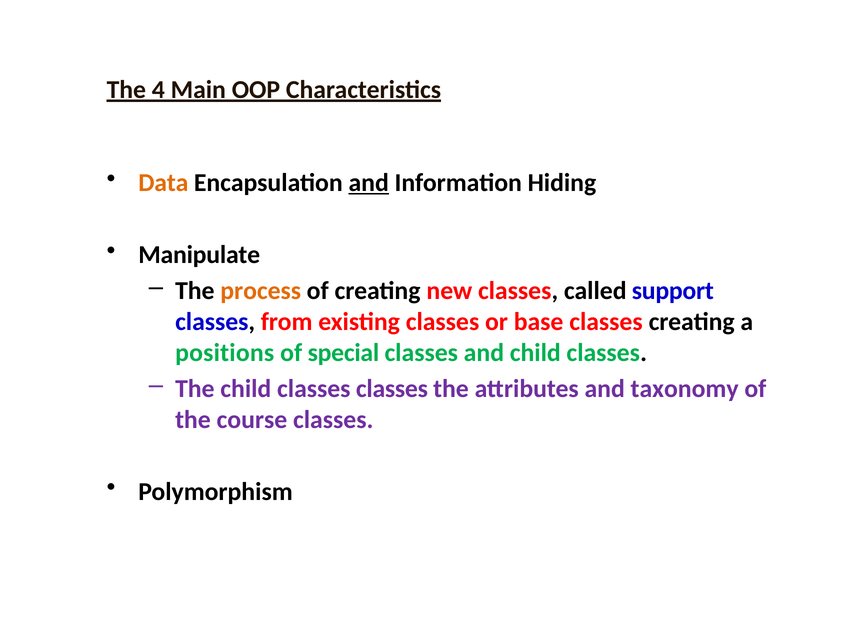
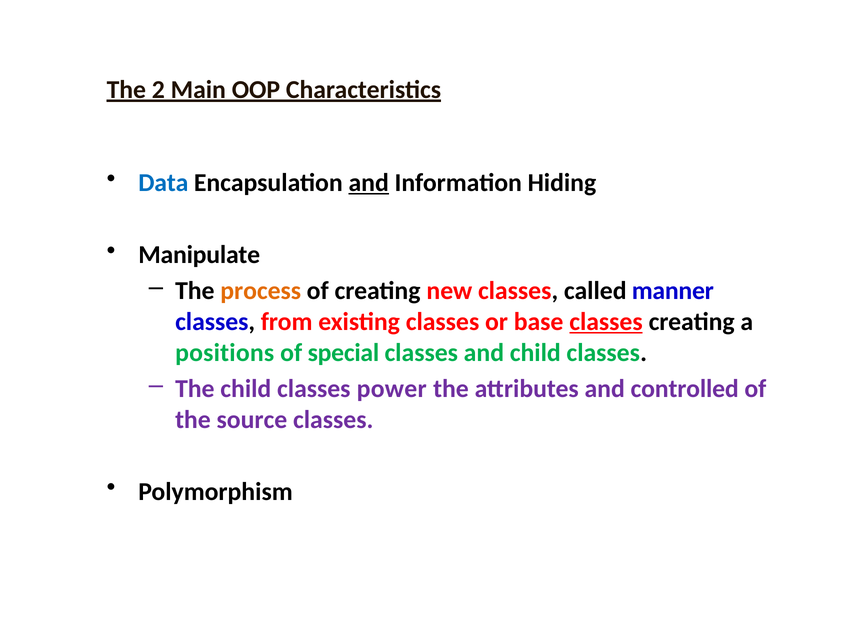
4: 4 -> 2 (158, 90)
Data colour: orange -> blue (163, 183)
support: support -> manner (673, 291)
classes underline: none -> present (606, 322)
classes classes: classes -> power (392, 389)
taxonomy: taxonomy -> controlled (685, 389)
course: course -> source (252, 420)
